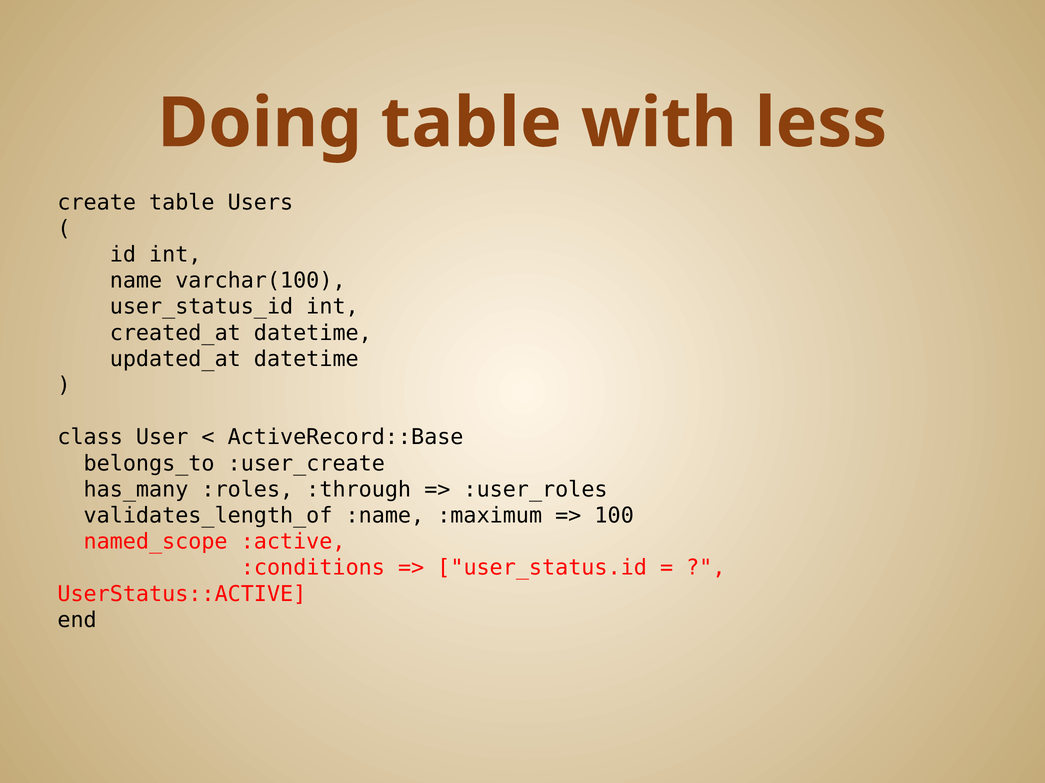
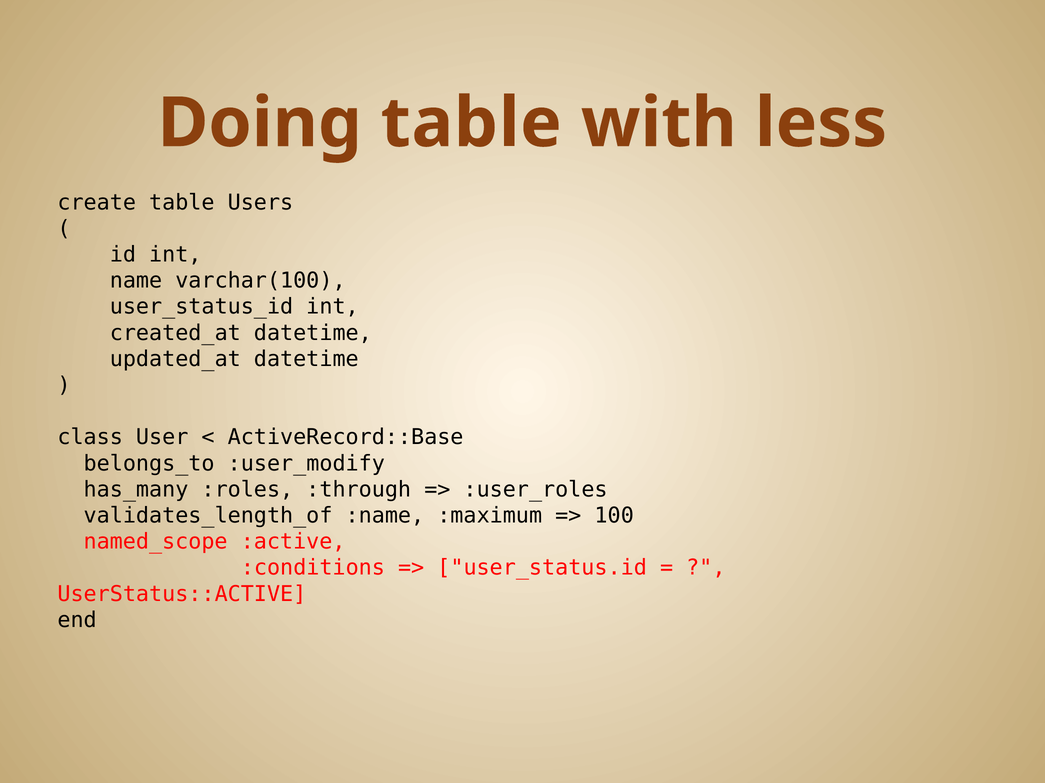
:user_create: :user_create -> :user_modify (306, 464)
